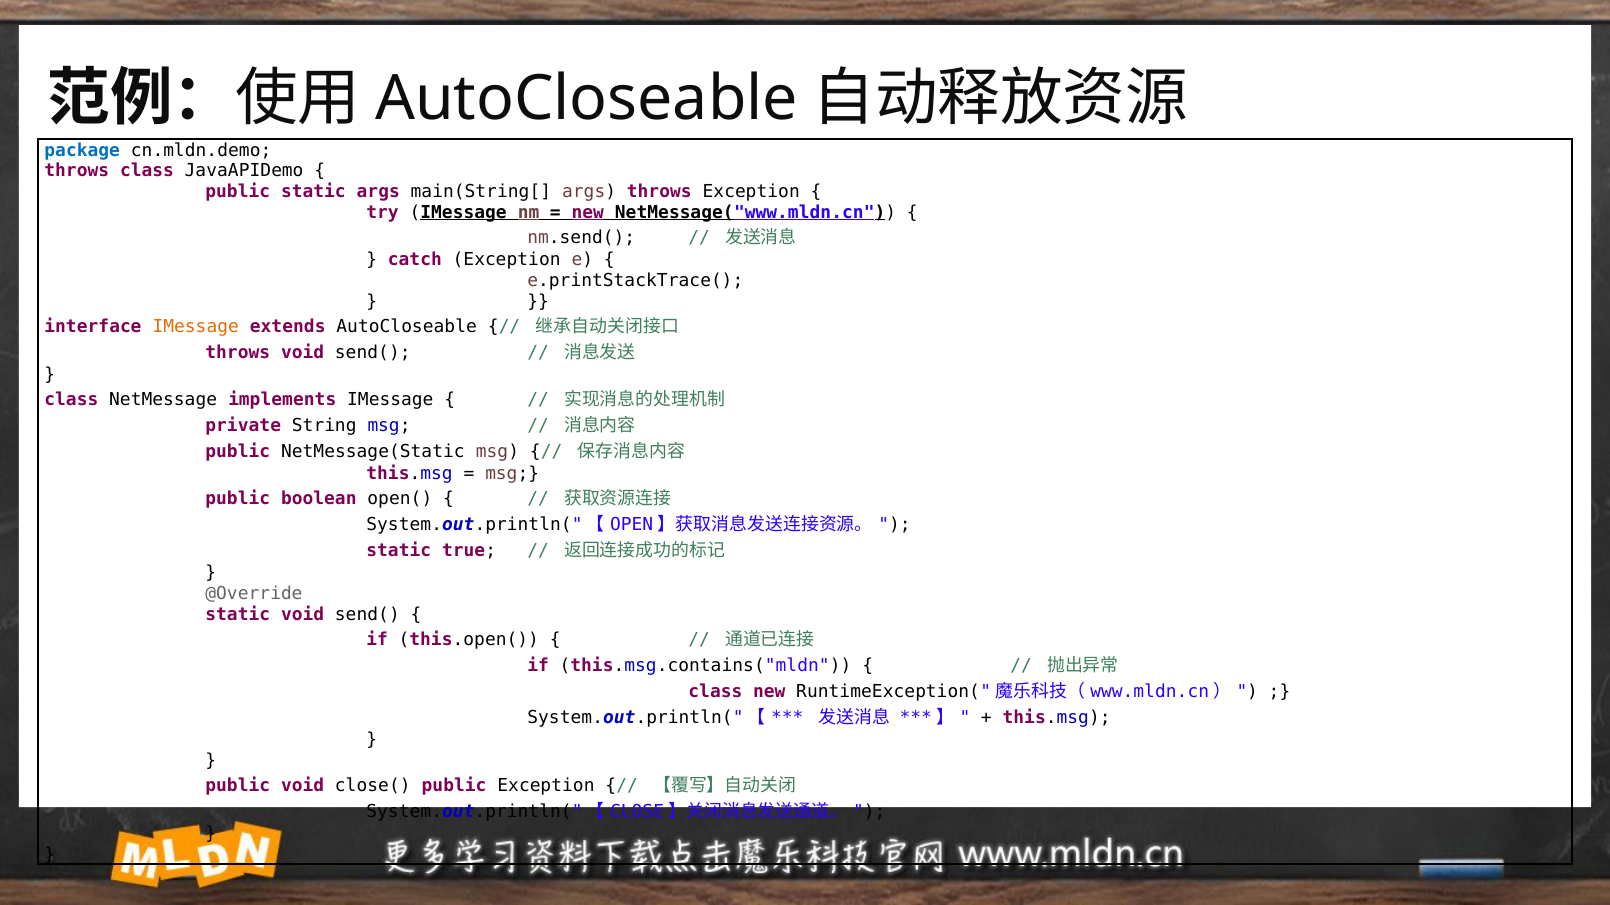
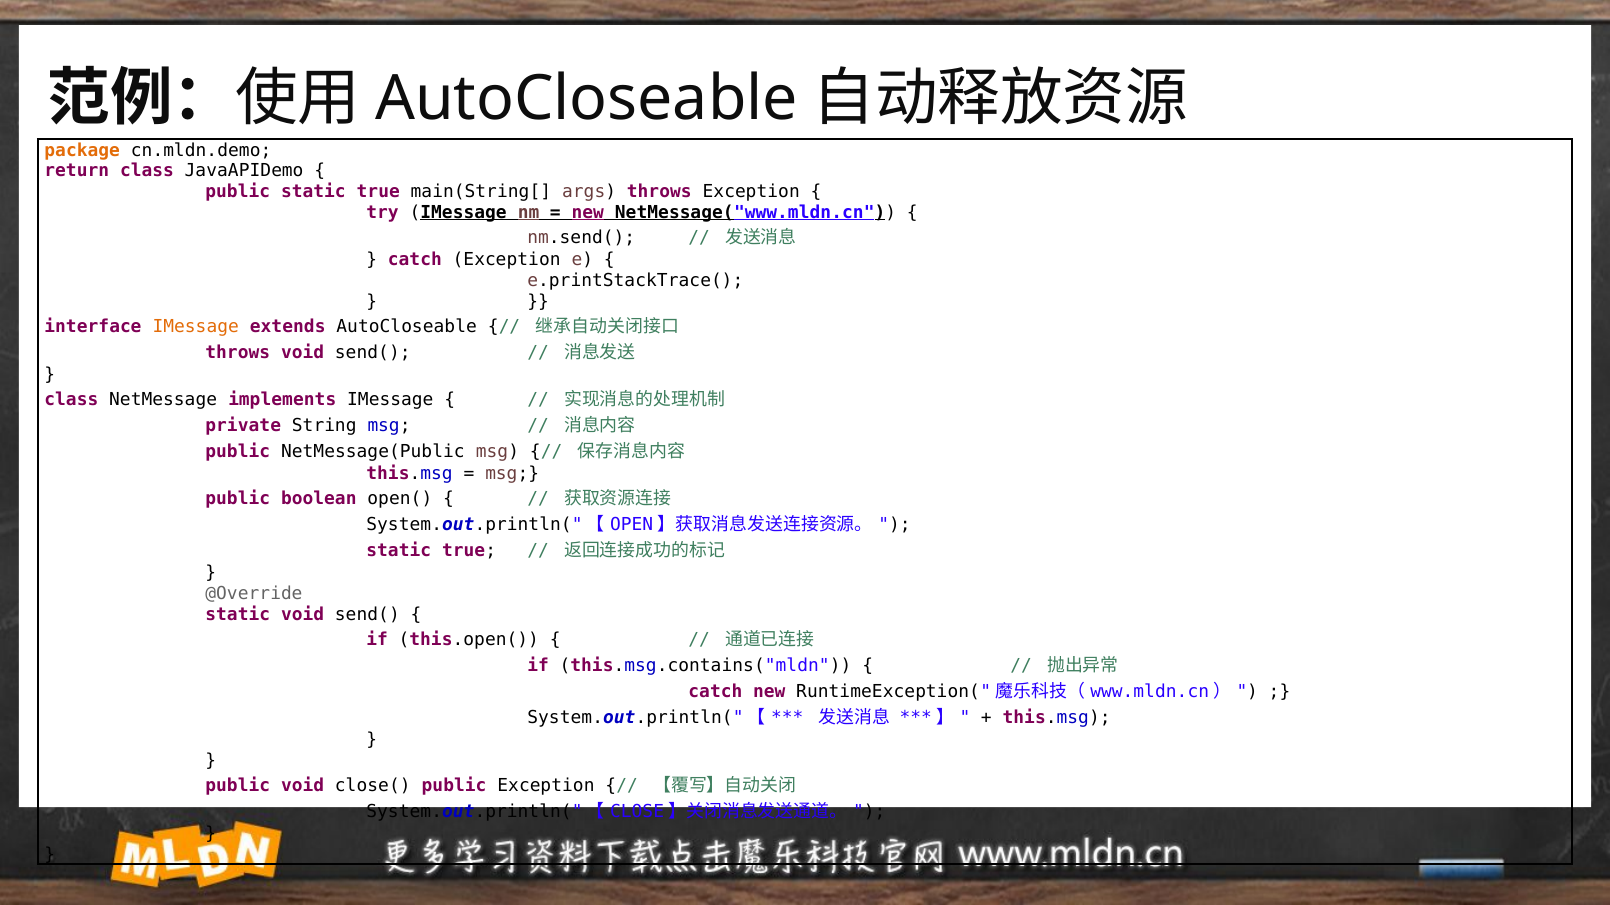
package colour: blue -> orange (82, 150)
throws: throws -> return (77, 171)
public static args: args -> true (378, 192)
NetMessage(Static: NetMessage(Static -> NetMessage(Public (373, 452)
class: class -> catch (715, 692)
